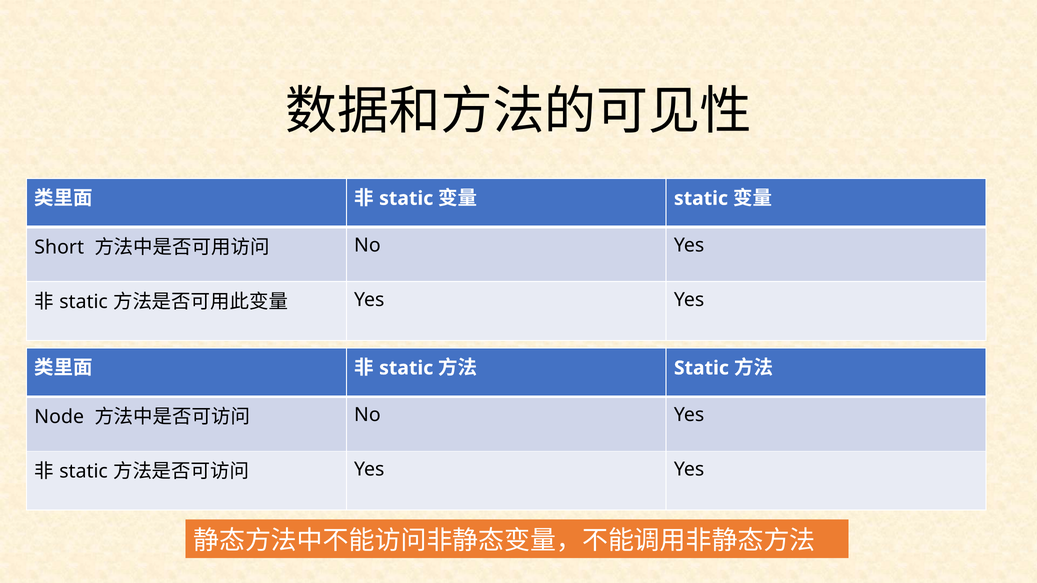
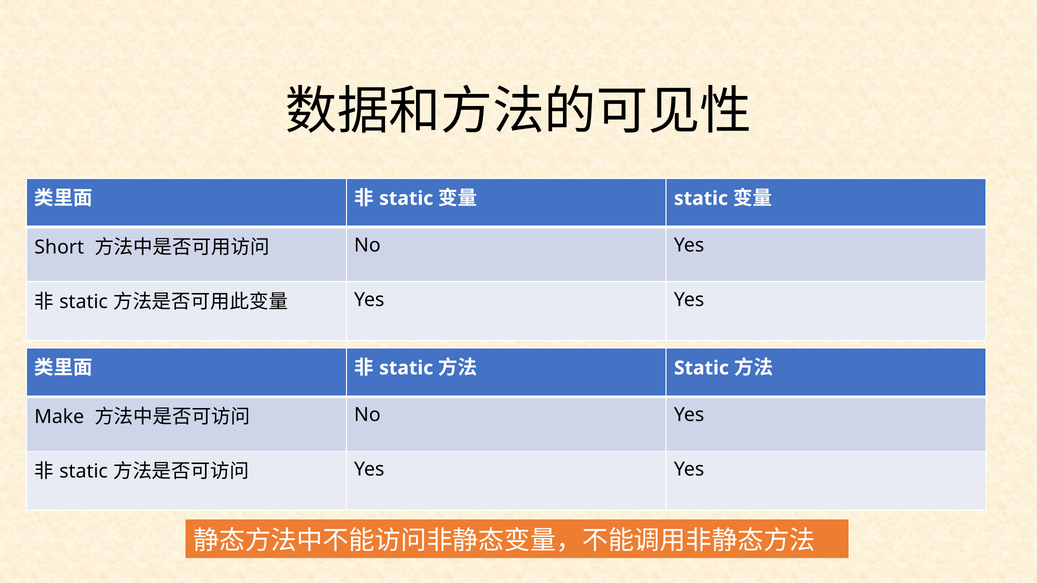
Node: Node -> Make (59, 417)
